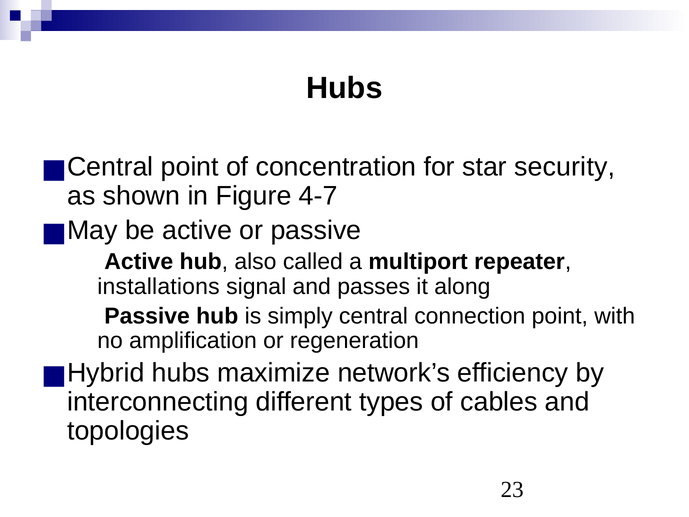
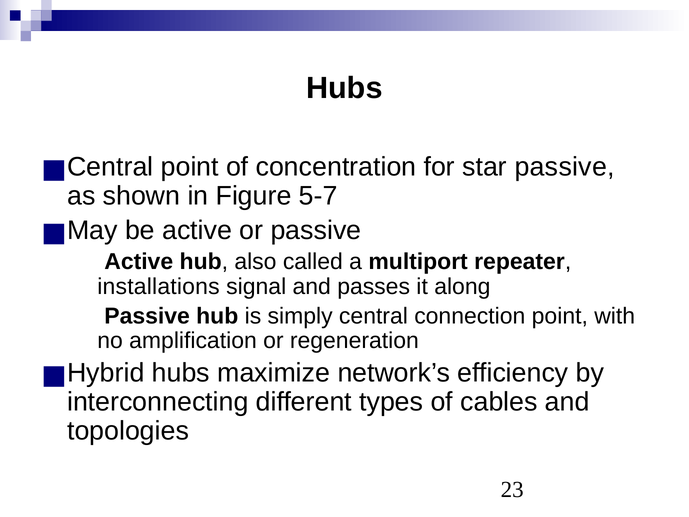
star security: security -> passive (565, 167)
4-7: 4-7 -> 5-7 (318, 196)
